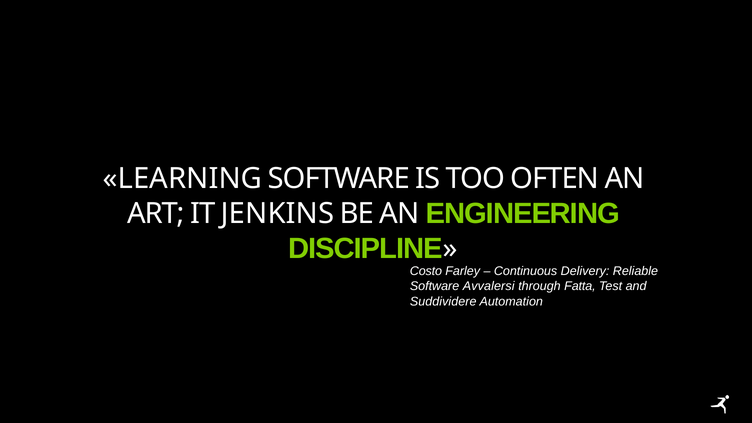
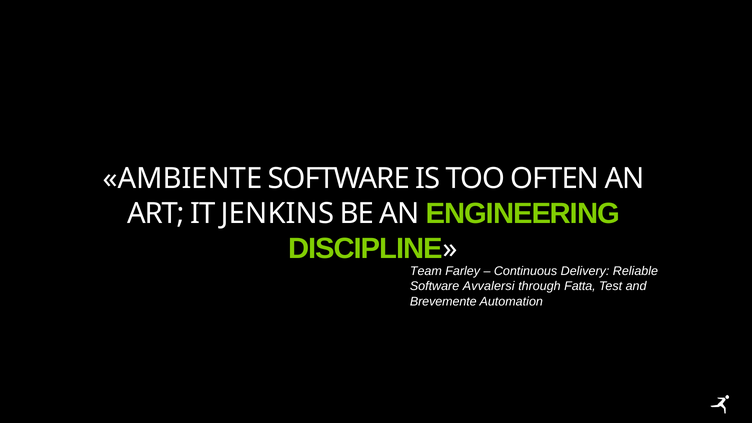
LEARNING: LEARNING -> AMBIENTE (183, 178)
Costo: Costo -> Team (426, 271)
Suddividere: Suddividere -> Brevemente (443, 301)
